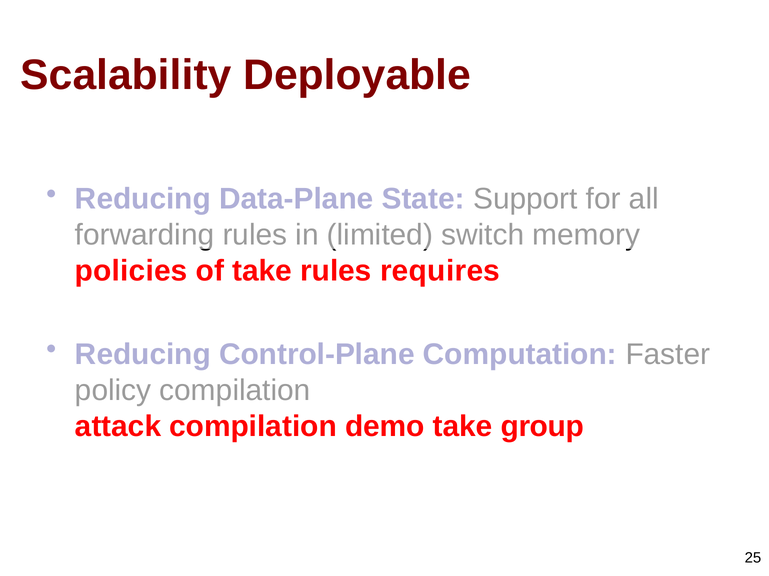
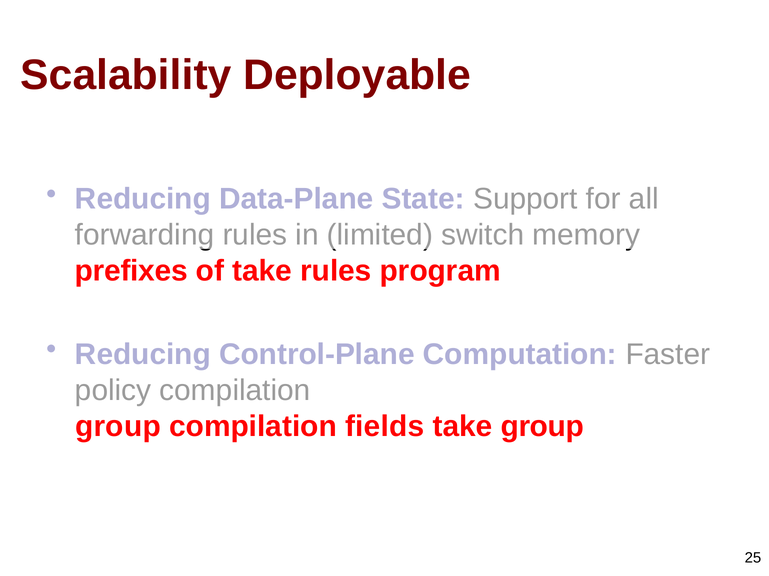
policies: policies -> prefixes (131, 271)
requires: requires -> program (440, 271)
attack: attack -> group (118, 427)
demo: demo -> fields (385, 427)
